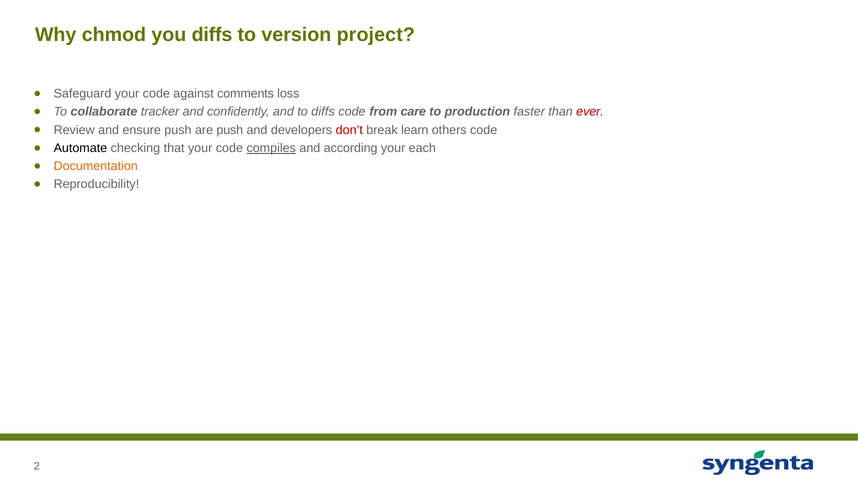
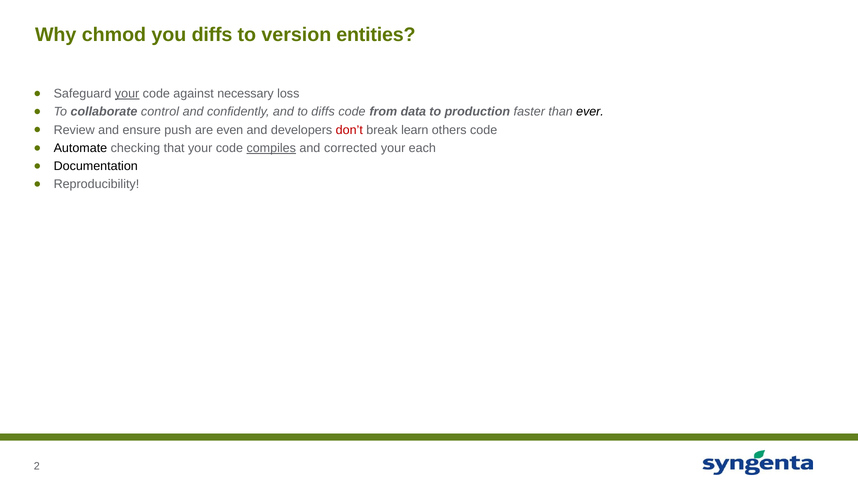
project: project -> entities (376, 35)
your underline: none -> present (127, 94)
comments: comments -> necessary (246, 94)
tracker: tracker -> control (160, 112)
care: care -> data (413, 112)
ever colour: red -> black (590, 112)
are push: push -> even (230, 130)
according: according -> corrected (351, 148)
Documentation colour: orange -> black (96, 166)
